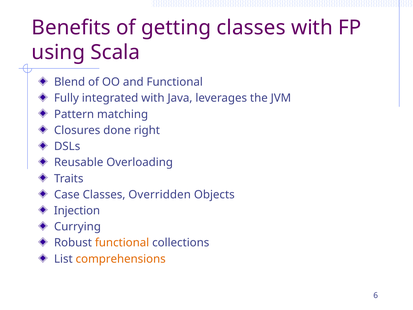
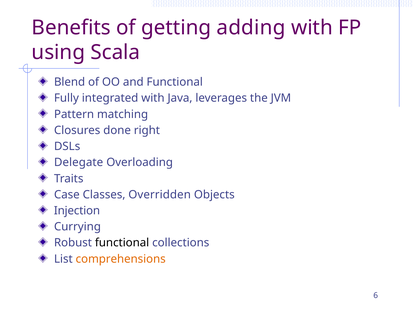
getting classes: classes -> adding (251, 28)
Reusable: Reusable -> Delegate (79, 162)
functional colour: orange -> black (122, 243)
